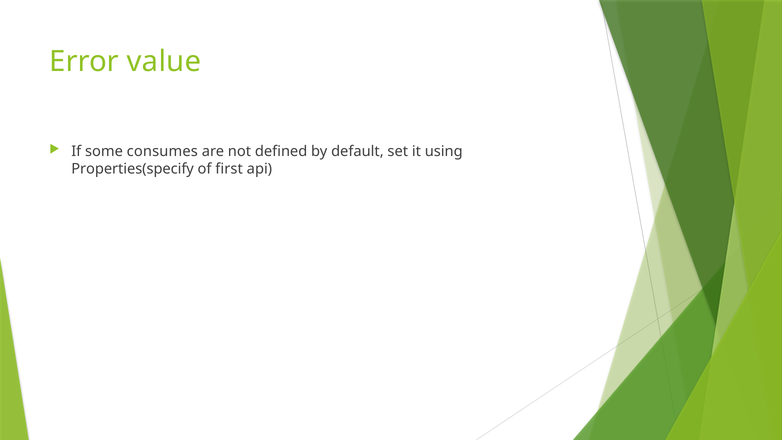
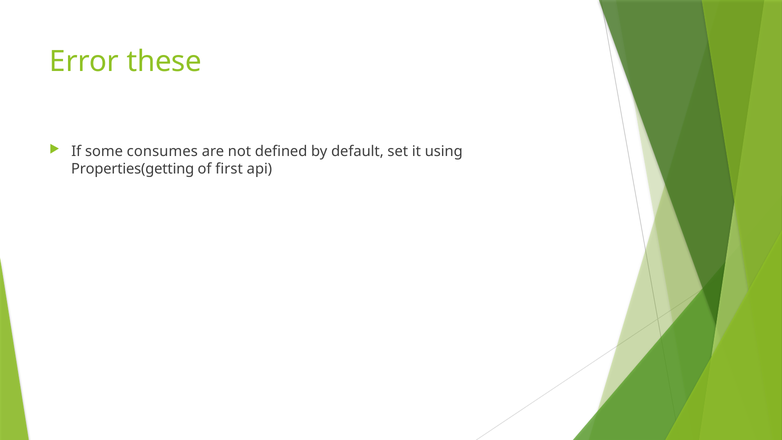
value: value -> these (164, 62)
Properties(specify: Properties(specify -> Properties(getting (133, 169)
